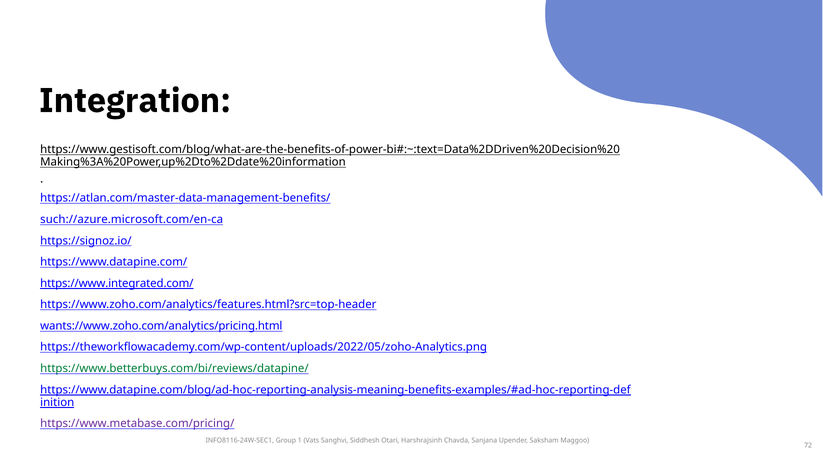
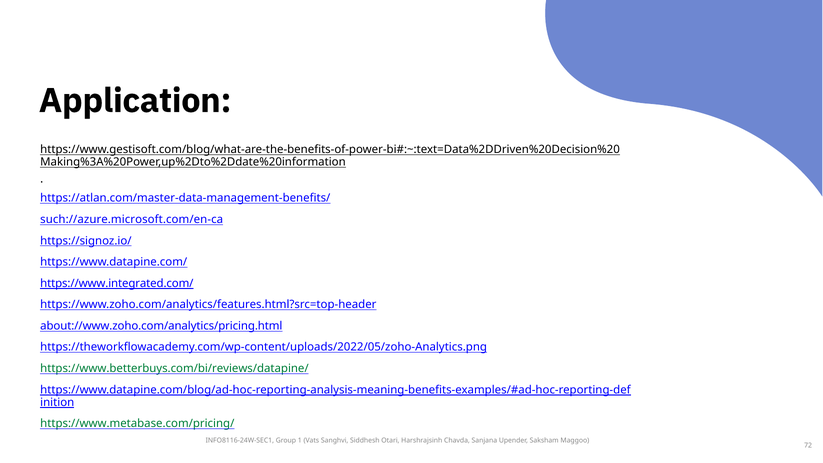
Integration: Integration -> Application (135, 101)
wants://www.zoho.com/analytics/pricing.html: wants://www.zoho.com/analytics/pricing.html -> about://www.zoho.com/analytics/pricing.html (161, 326)
https://www.metabase.com/pricing/ colour: purple -> green (137, 424)
